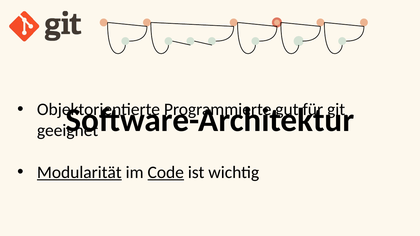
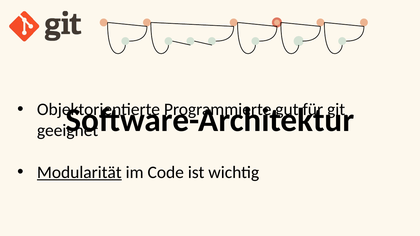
Code underline: present -> none (166, 173)
